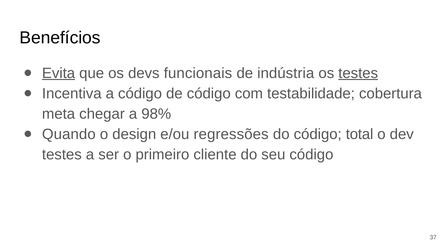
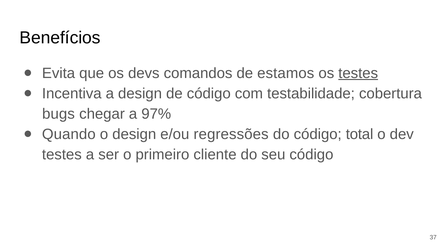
Evita underline: present -> none (59, 73)
funcionais: funcionais -> comandos (198, 73)
indústria: indústria -> estamos (286, 73)
a código: código -> design (140, 94)
meta: meta -> bugs (58, 114)
98%: 98% -> 97% (156, 114)
